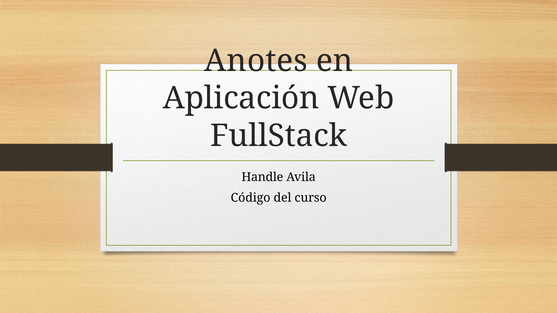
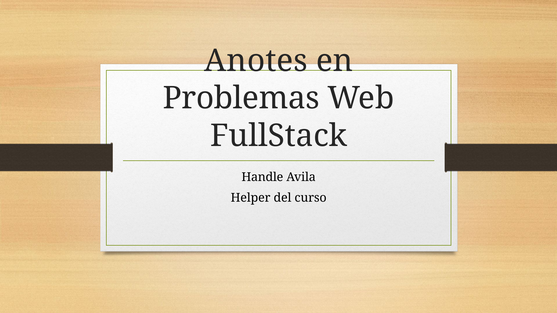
Aplicación: Aplicación -> Problemas (241, 98)
Código: Código -> Helper (251, 198)
